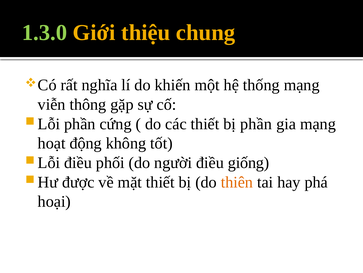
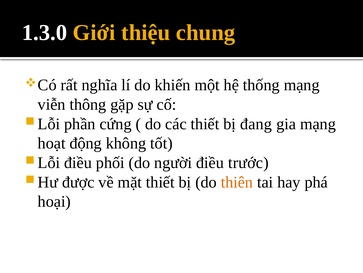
1.3.0 colour: light green -> white (44, 33)
bị phần: phần -> đang (256, 124)
giống: giống -> trước (248, 162)
